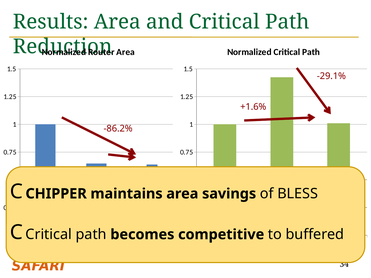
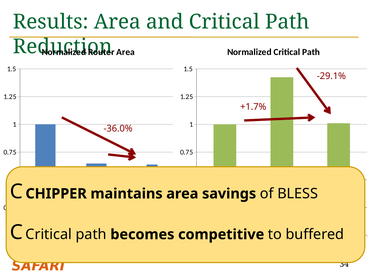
+1.6%: +1.6% -> +1.7% (253, 107)
-86.2%: -86.2% -> -36.0% (118, 129)
